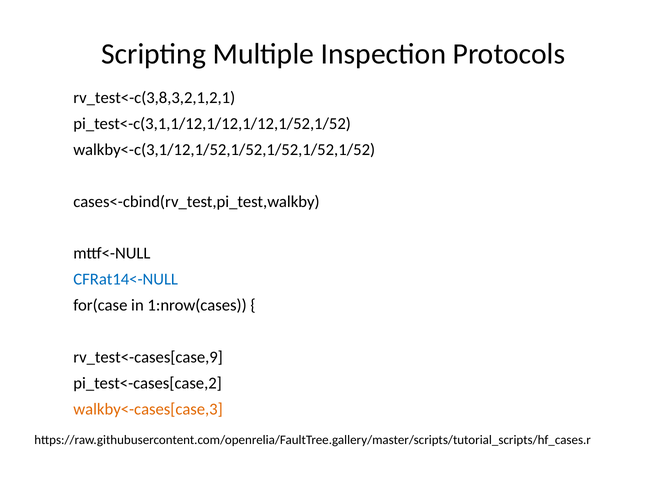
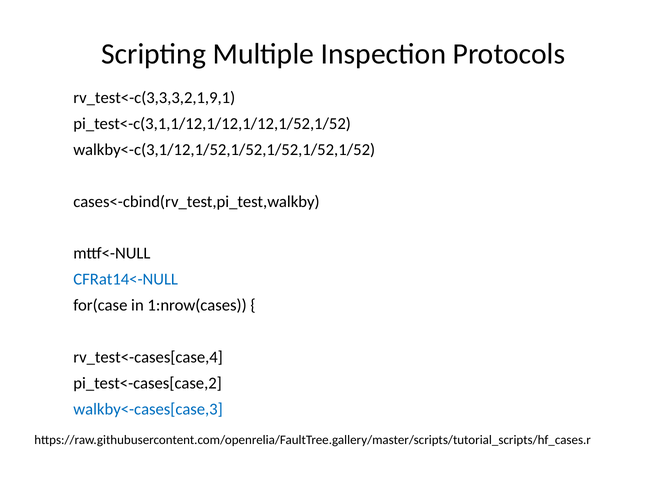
rv_test<-c(3,8,3,2,1,2,1: rv_test<-c(3,8,3,2,1,2,1 -> rv_test<-c(3,3,3,2,1,9,1 (154, 98)
rv_test<-cases[case,9: rv_test<-cases[case,9 -> rv_test<-cases[case,4 (148, 357)
walkby<-cases[case,3 colour: orange -> blue (148, 409)
